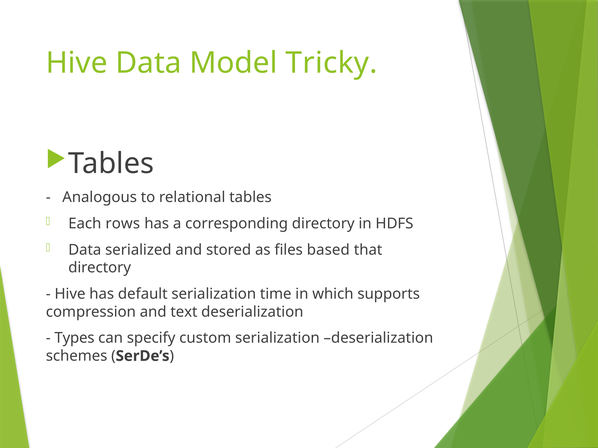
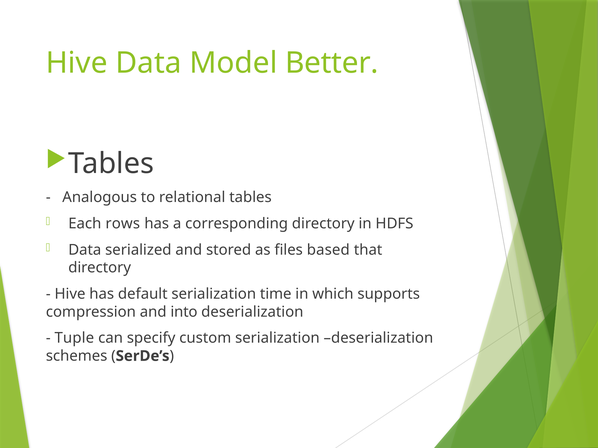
Tricky: Tricky -> Better (332, 63)
text: text -> into (184, 312)
Types: Types -> Tuple (74, 338)
